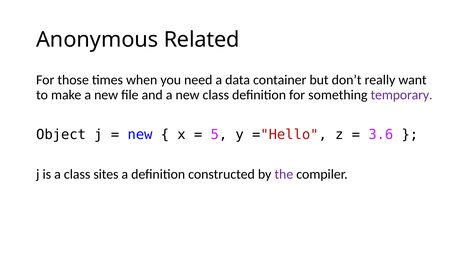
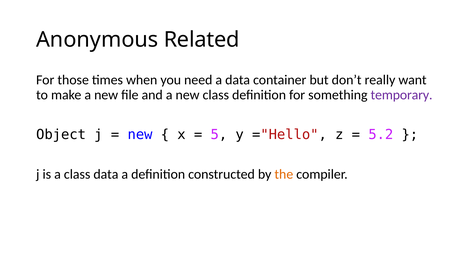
3.6: 3.6 -> 5.2 (381, 135)
class sites: sites -> data (106, 175)
the colour: purple -> orange (284, 175)
